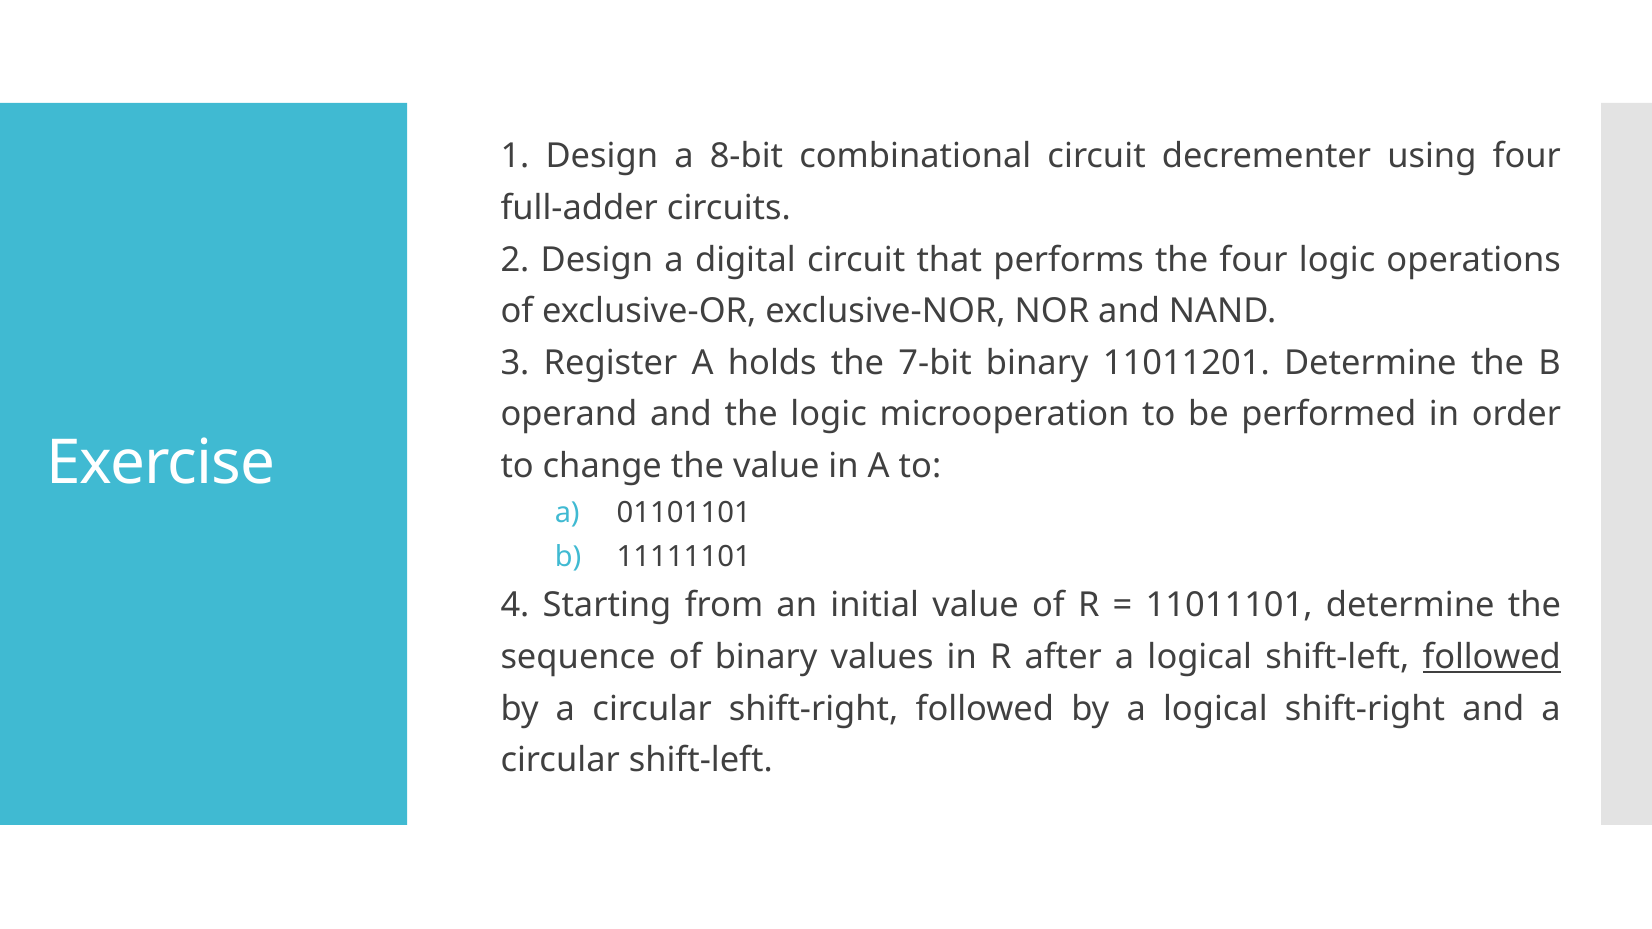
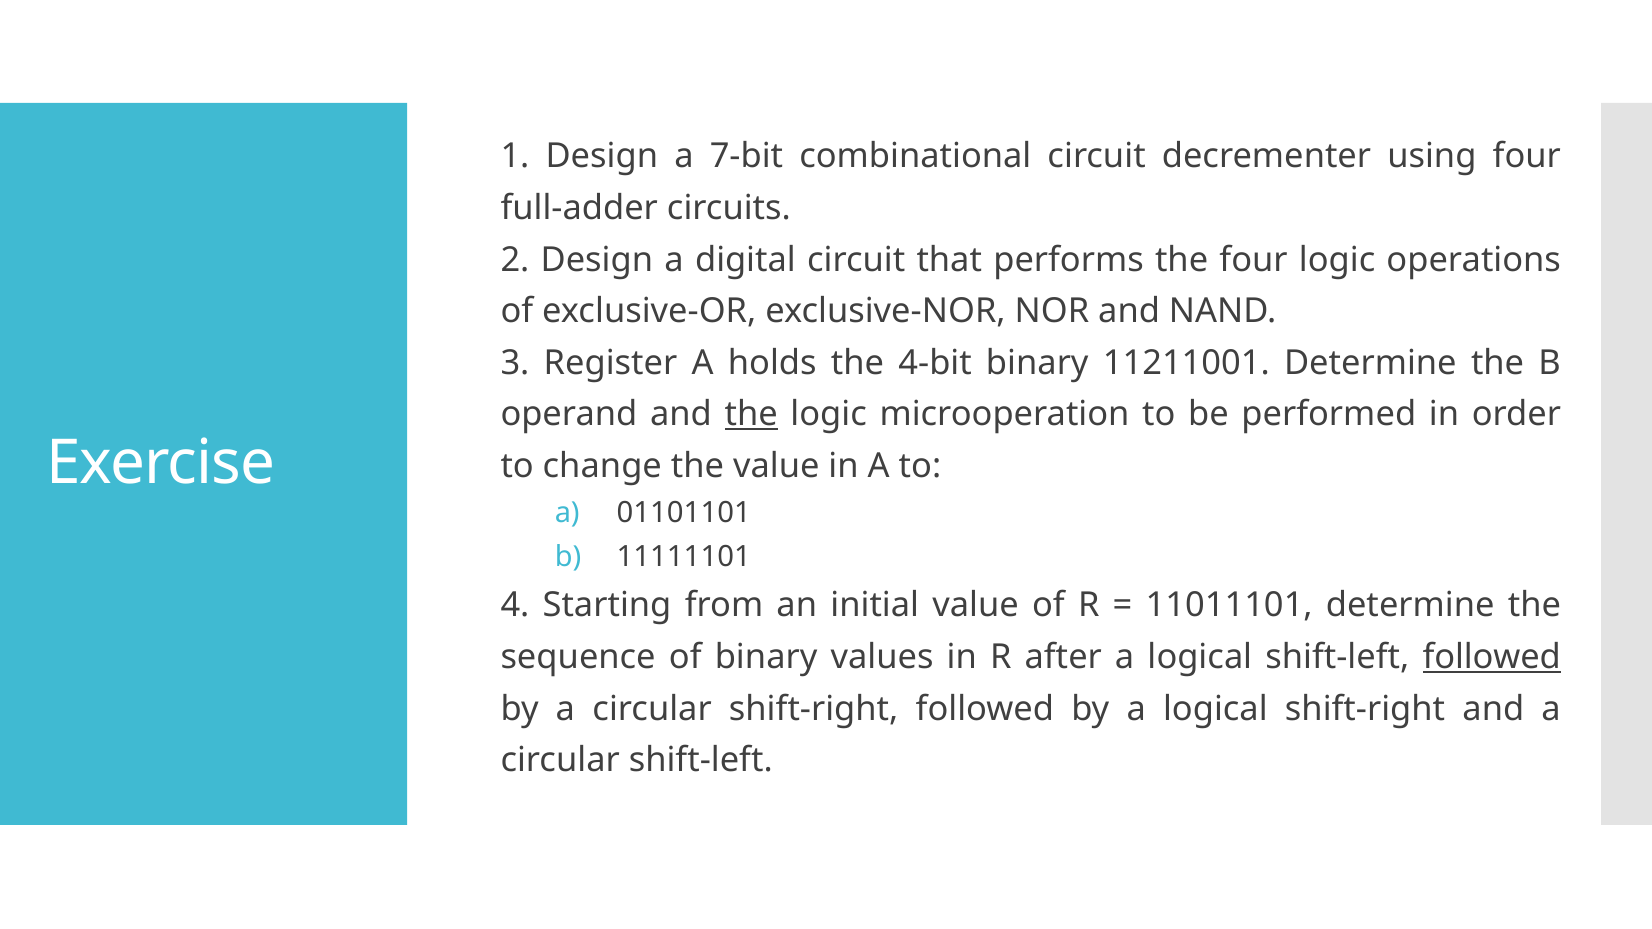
8-bit: 8-bit -> 7-bit (746, 157)
7-bit: 7-bit -> 4-bit (935, 363)
11011201: 11011201 -> 11211001 (1186, 363)
the underline: none -> present (751, 415)
